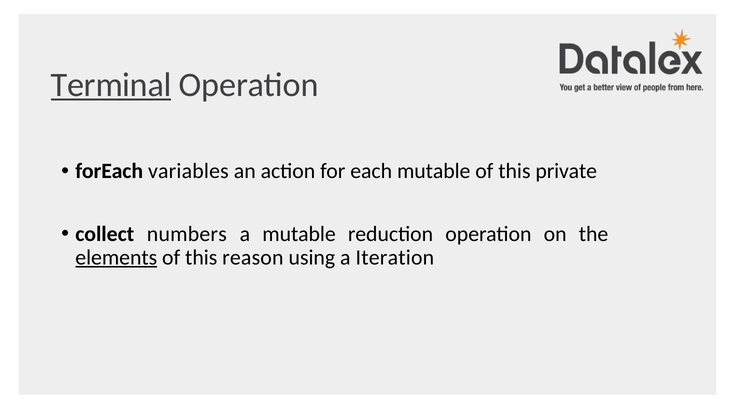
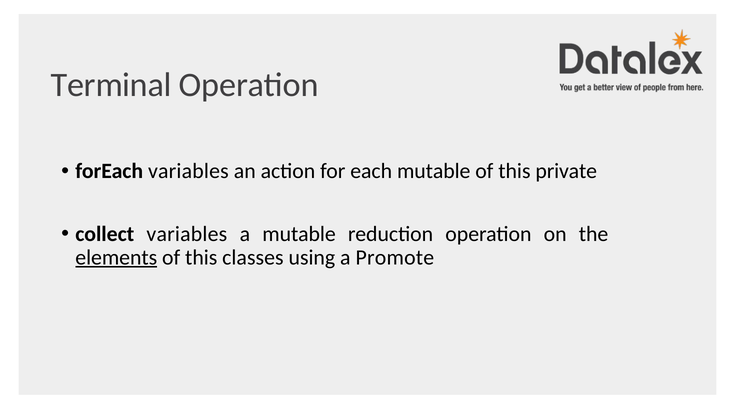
Terminal underline: present -> none (111, 85)
collect numbers: numbers -> variables (187, 234)
reason: reason -> classes (253, 257)
Iteration: Iteration -> Promote (395, 257)
